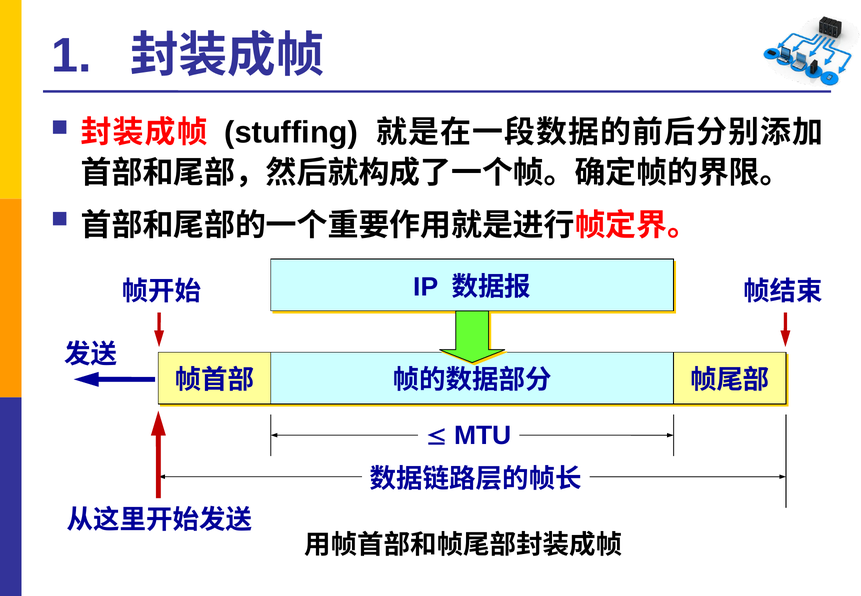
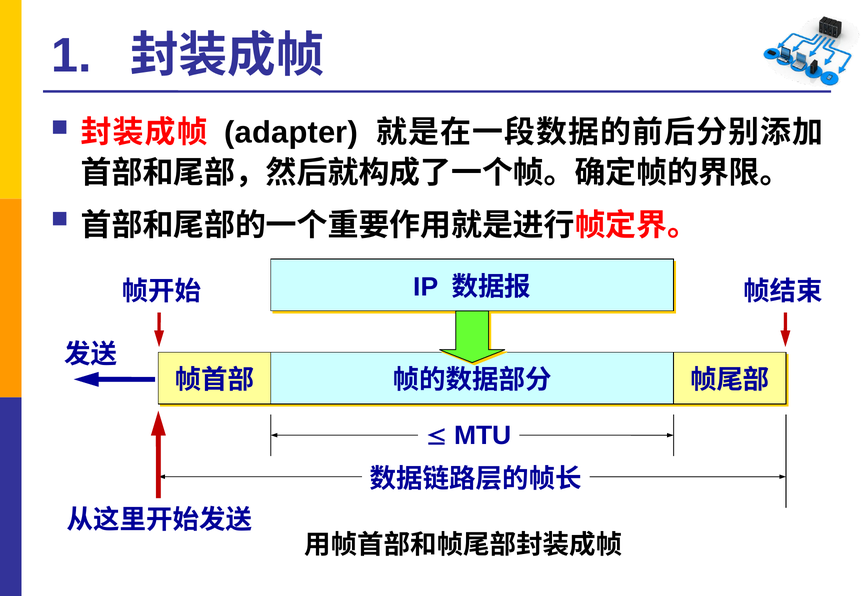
stuffing: stuffing -> adapter (291, 132)
